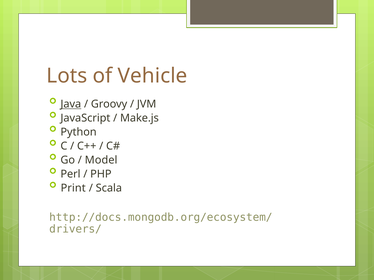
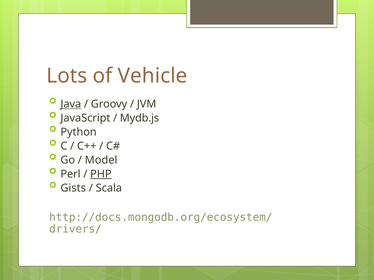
Make.js: Make.js -> Mydb.js (139, 118)
PHP underline: none -> present (101, 174)
Print: Print -> Gists (73, 188)
